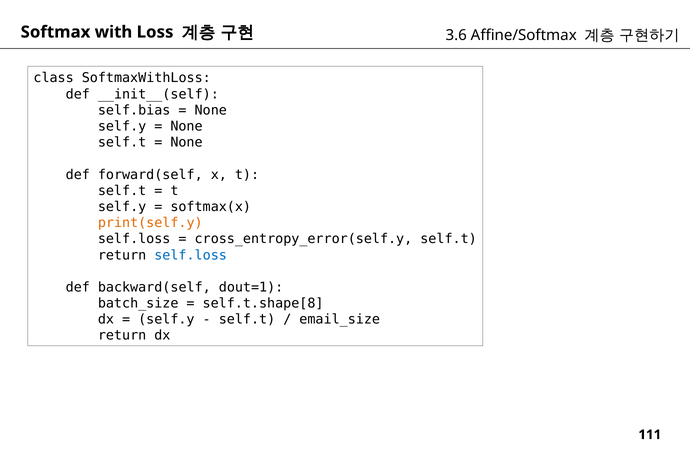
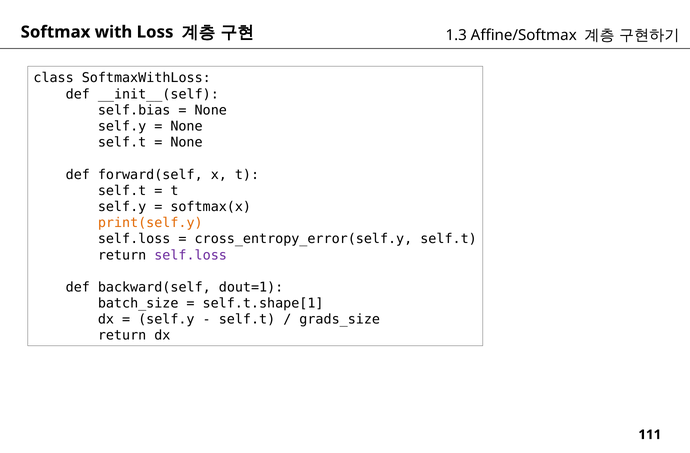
3.6: 3.6 -> 1.3 (456, 35)
self.loss colour: blue -> purple (191, 255)
self.t.shape[8: self.t.shape[8 -> self.t.shape[1 (263, 304)
email_size: email_size -> grads_size (340, 320)
